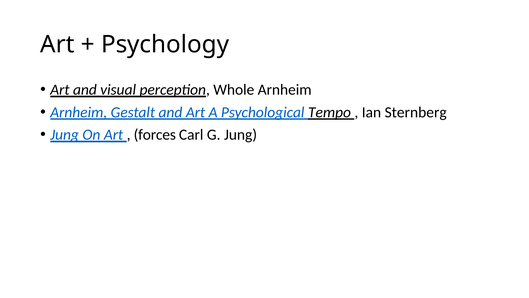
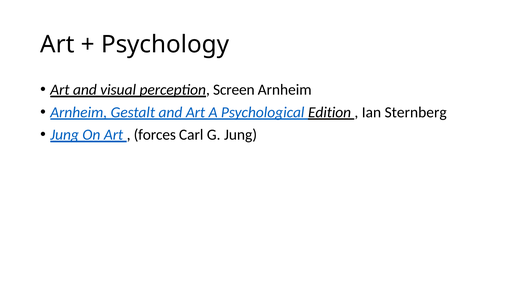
Whole: Whole -> Screen (234, 90)
Tempo: Tempo -> Edition (330, 112)
